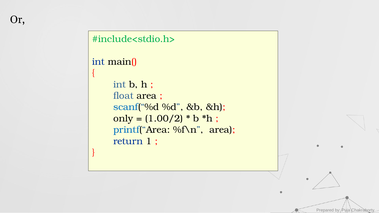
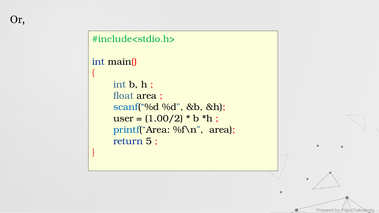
only: only -> user (123, 119)
1: 1 -> 5 (149, 141)
